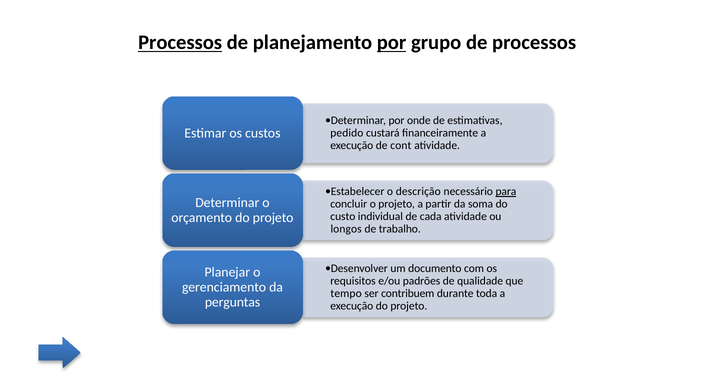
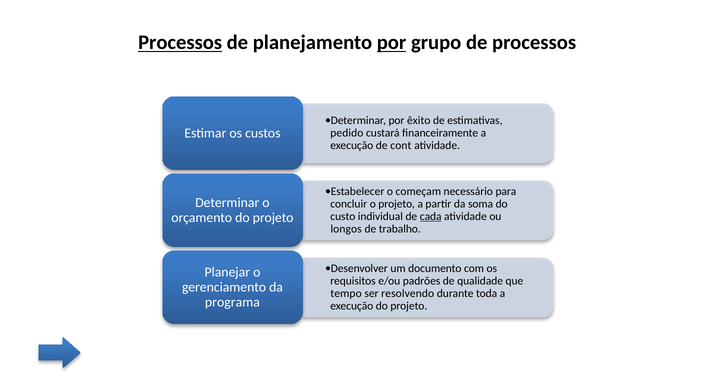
onde: onde -> êxito (419, 121)
descrição: descrição -> começam (418, 191)
para underline: present -> none (506, 191)
cada underline: none -> present (431, 216)
contribuem: contribuem -> resolvendo (408, 293)
perguntas: perguntas -> programa (232, 302)
